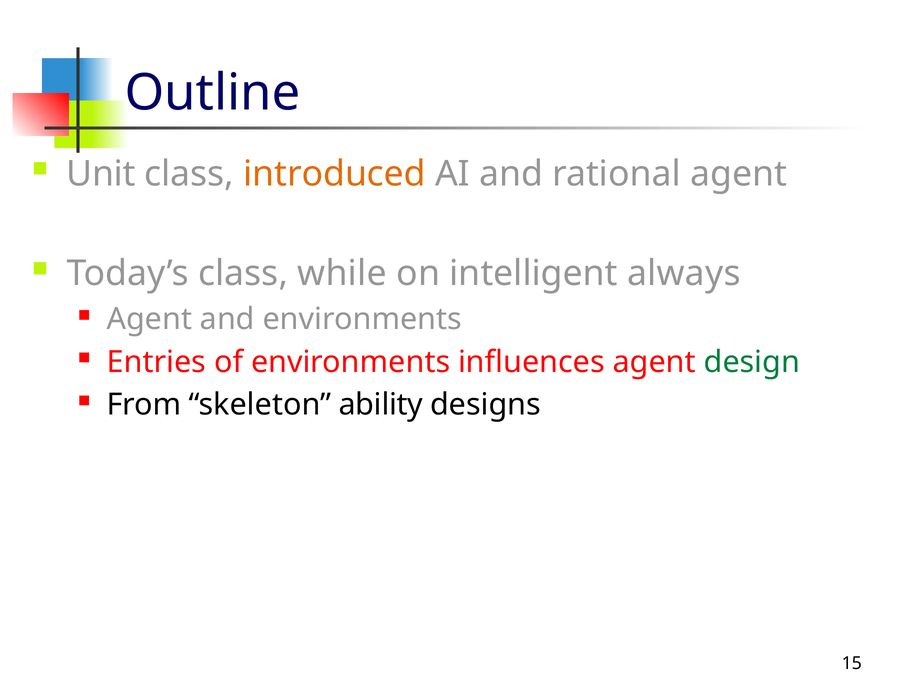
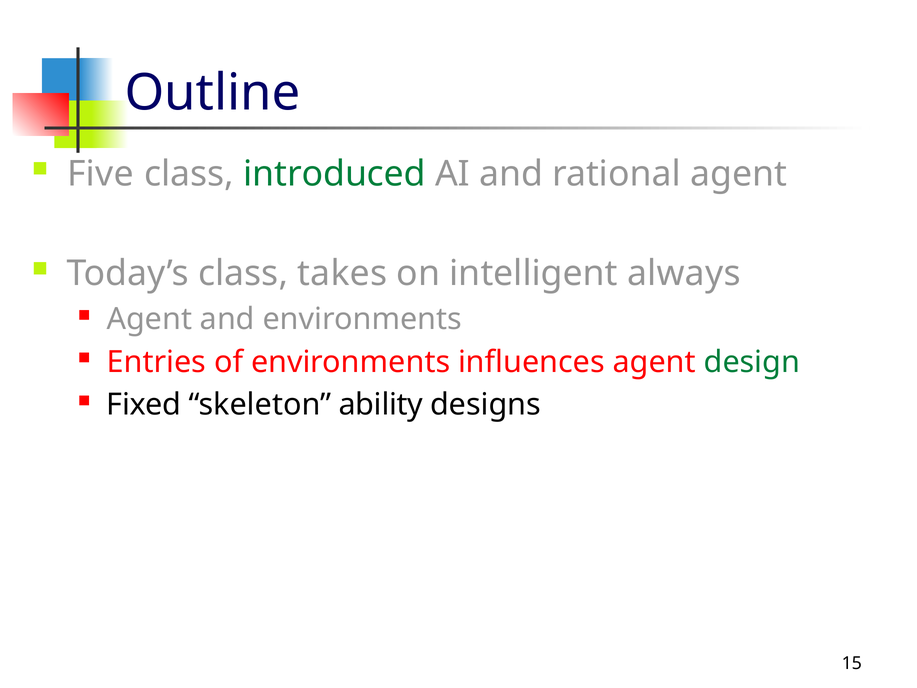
Unit: Unit -> Five (101, 174)
introduced colour: orange -> green (335, 174)
while: while -> takes (342, 274)
From: From -> Fixed (144, 405)
